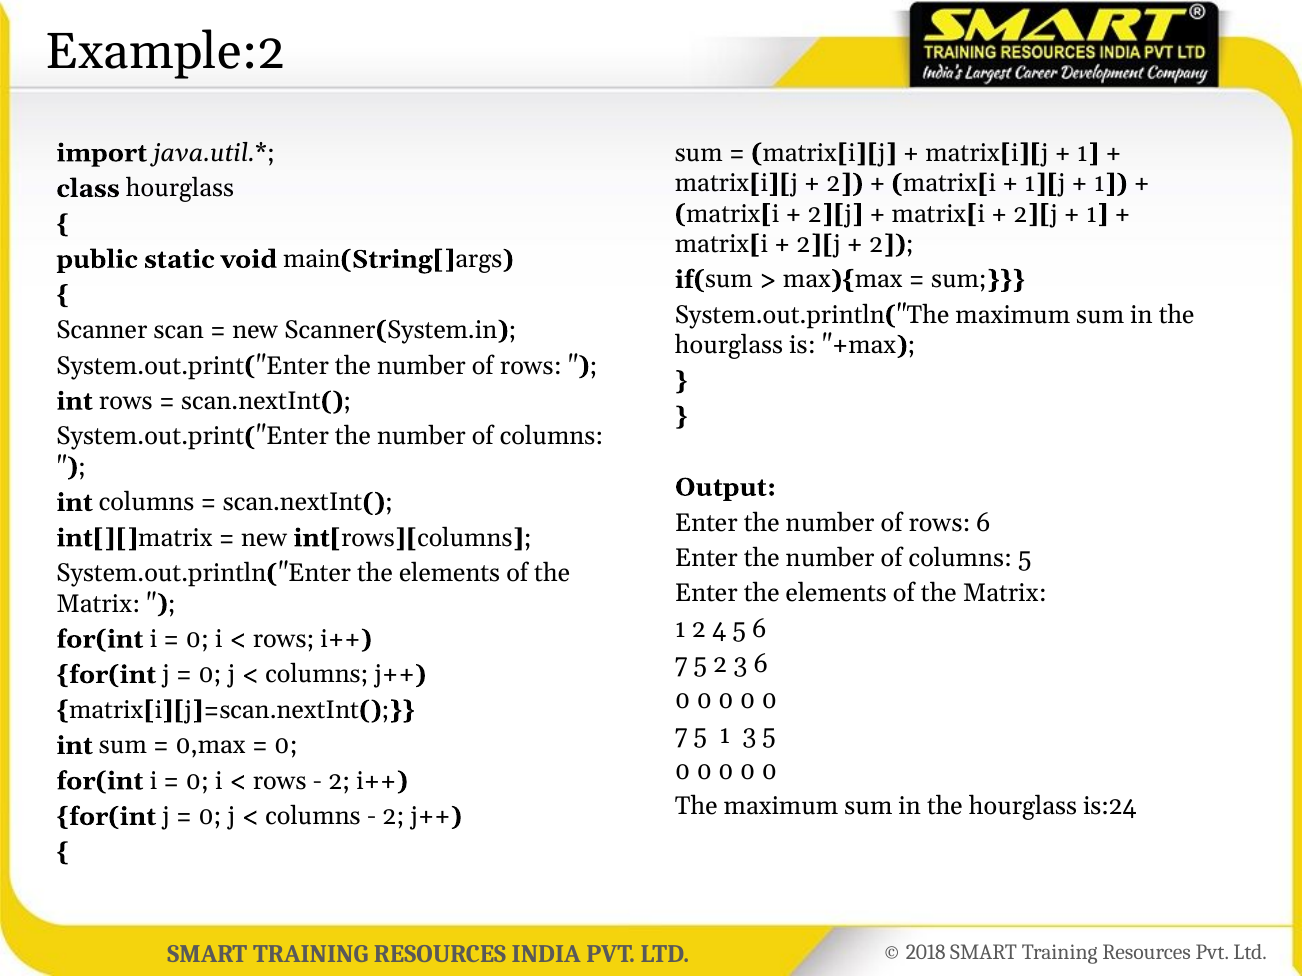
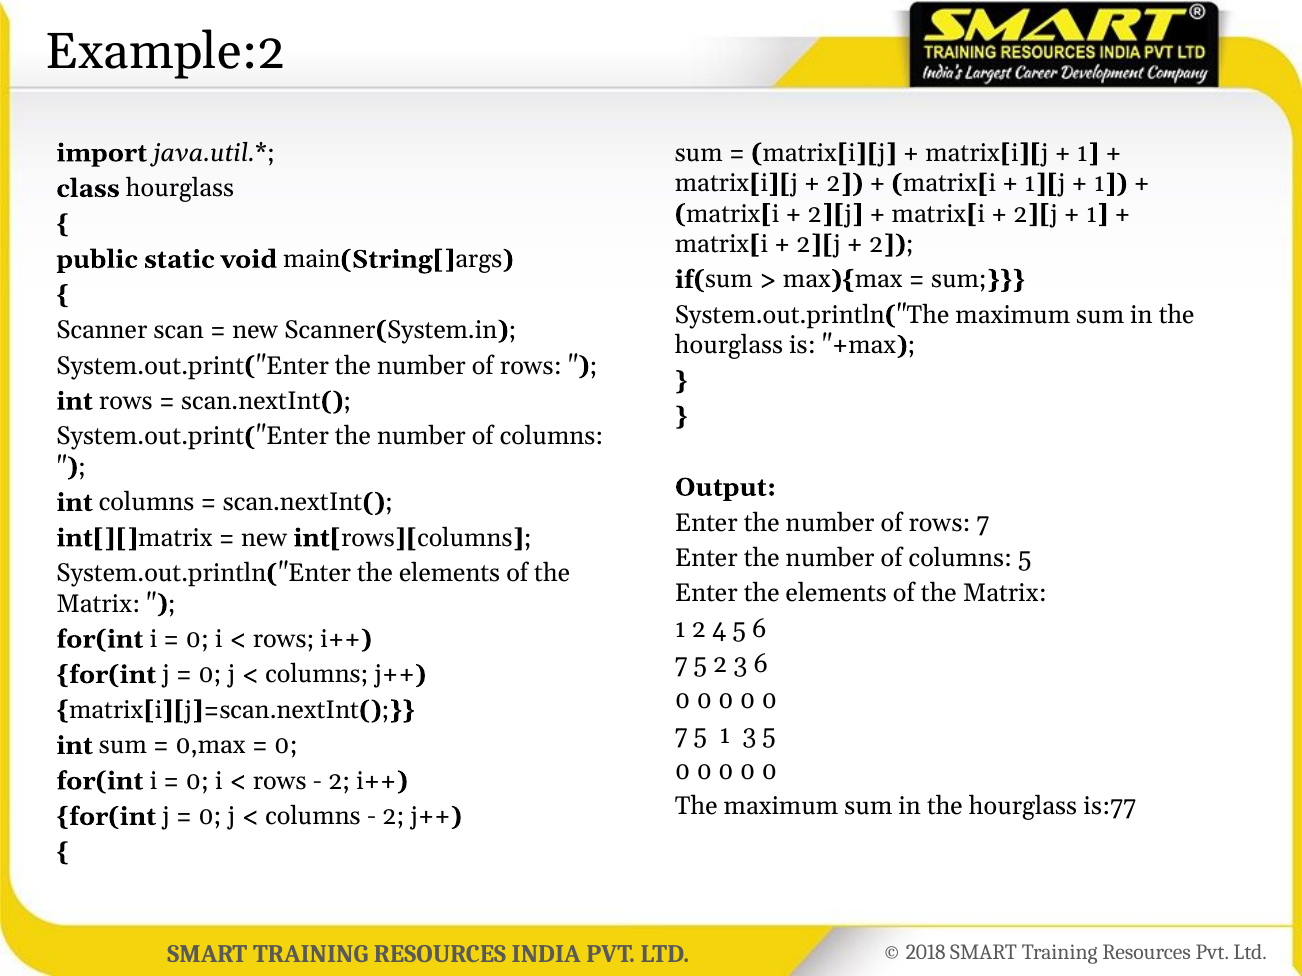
rows 6: 6 -> 7 (983, 523)
is:24: is:24 -> is:77 (1110, 807)
